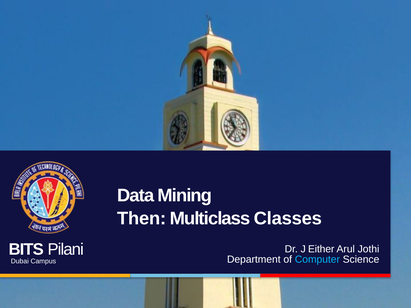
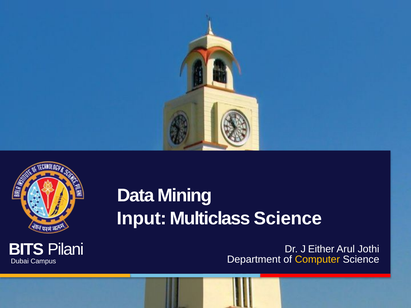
Then: Then -> Input (142, 219)
Multiclass Classes: Classes -> Science (288, 219)
Computer colour: light blue -> yellow (317, 260)
